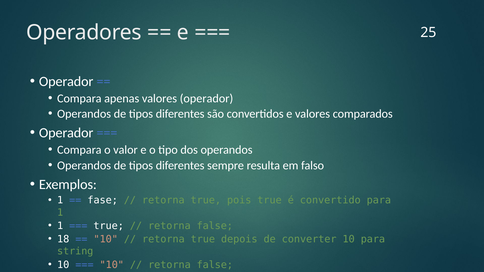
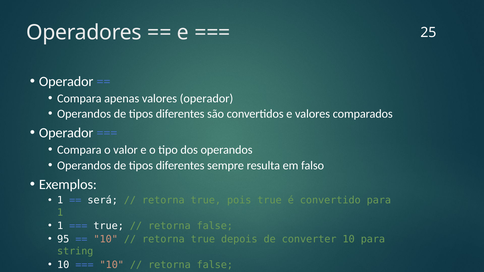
fase: fase -> será (103, 200)
18: 18 -> 95 (63, 239)
